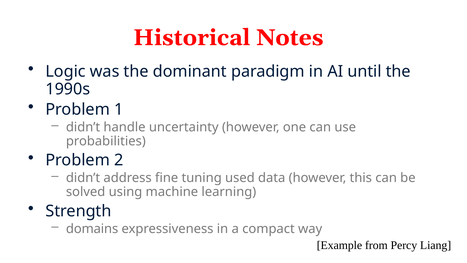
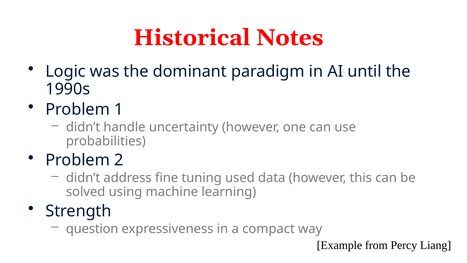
domains: domains -> question (92, 228)
